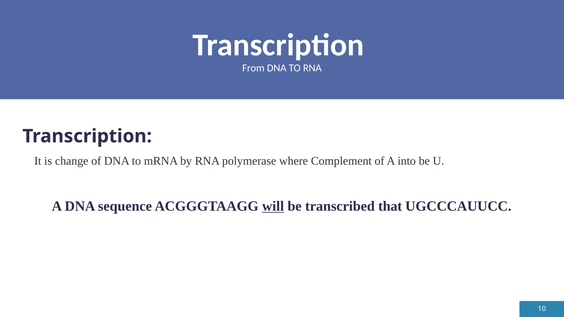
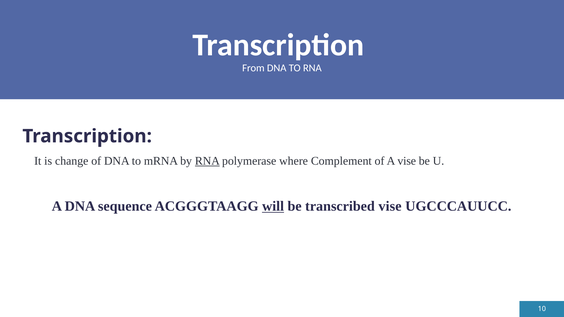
RNA underline: none -> present (207, 161)
A into: into -> vise (407, 161)
transcribed that: that -> vise (390, 206)
